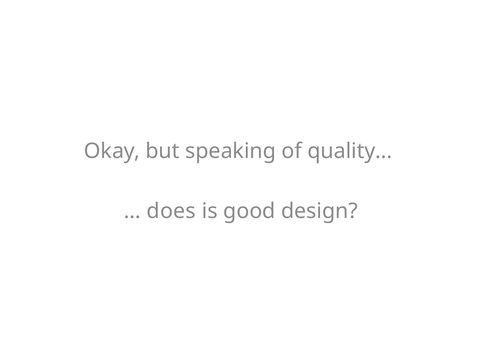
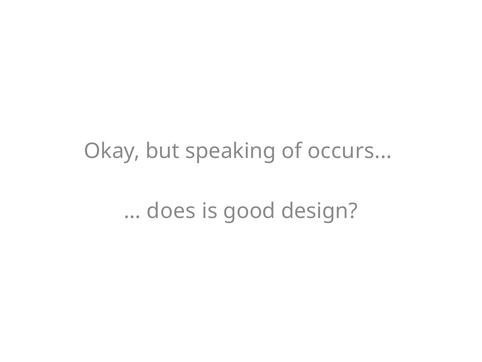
quality: quality -> occurs (350, 151)
